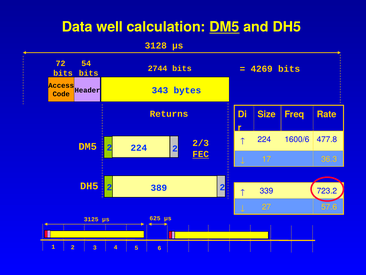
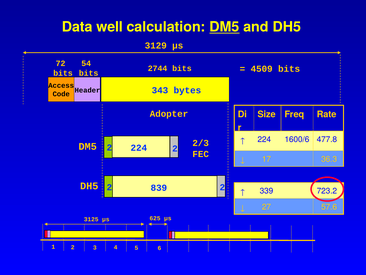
3128: 3128 -> 3129 (156, 46)
4269: 4269 -> 4509 (262, 69)
Returns: Returns -> Adopter (169, 114)
FEC underline: present -> none (201, 154)
389: 389 -> 839 (159, 187)
